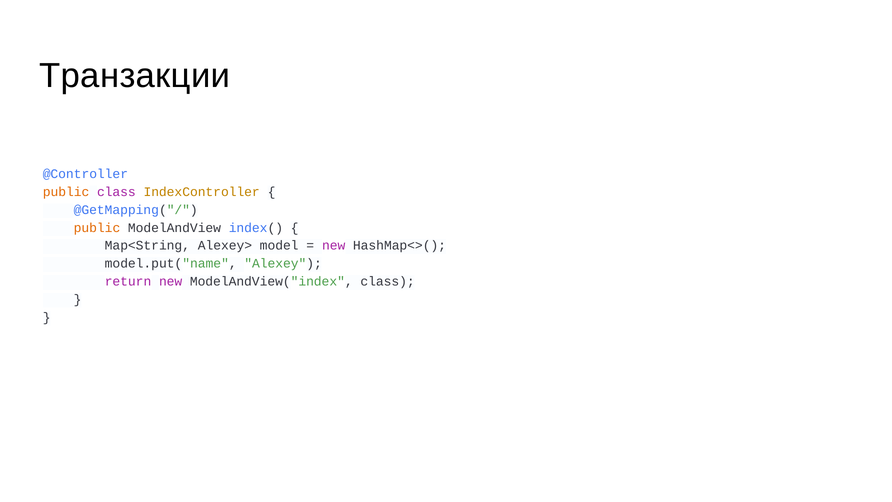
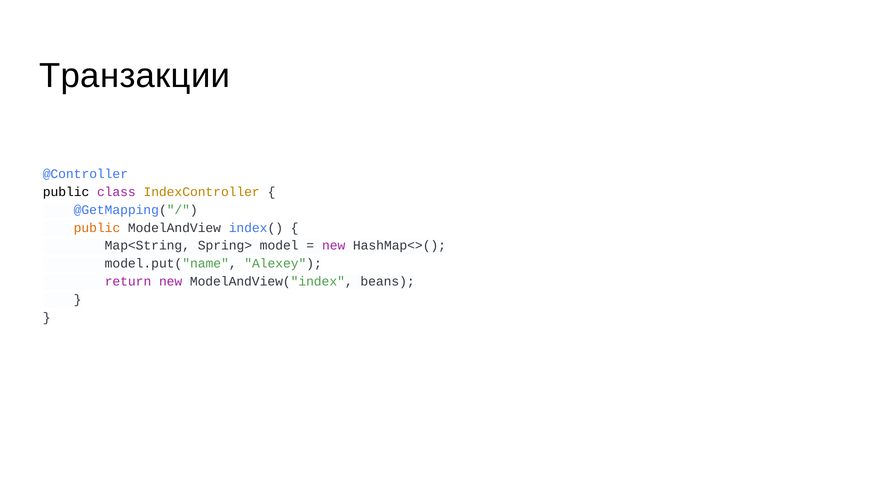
public colour: orange -> black (66, 192)
Alexey>: Alexey> -> Spring> (225, 246)
ModelAndView("index class: class -> beans (388, 281)
